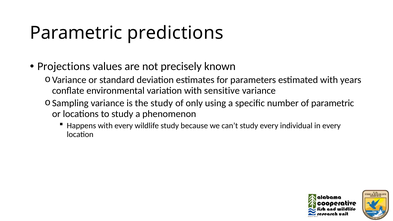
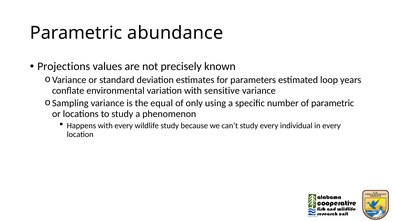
predictions: predictions -> abundance (175, 33)
estimated with: with -> loop (329, 80)
the study: study -> equal (162, 103)
